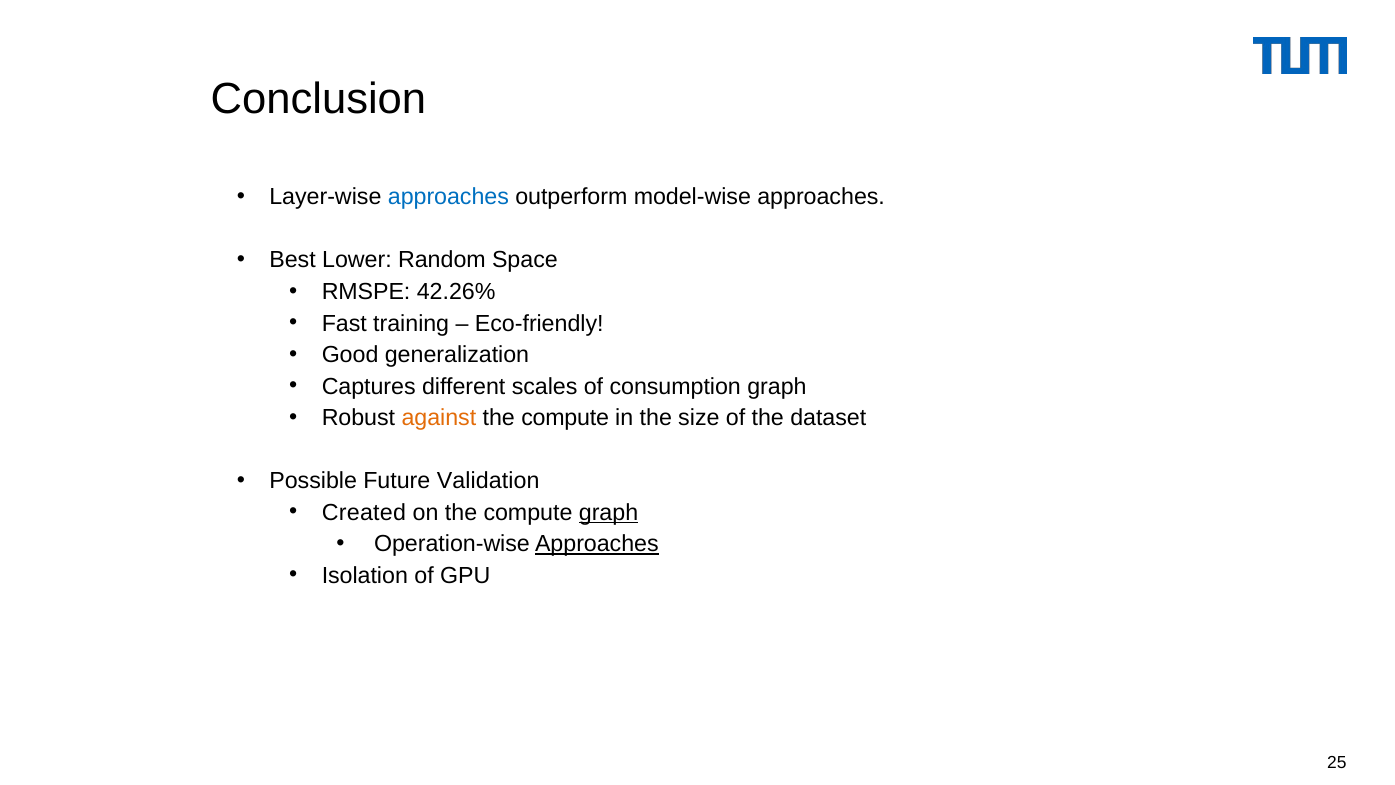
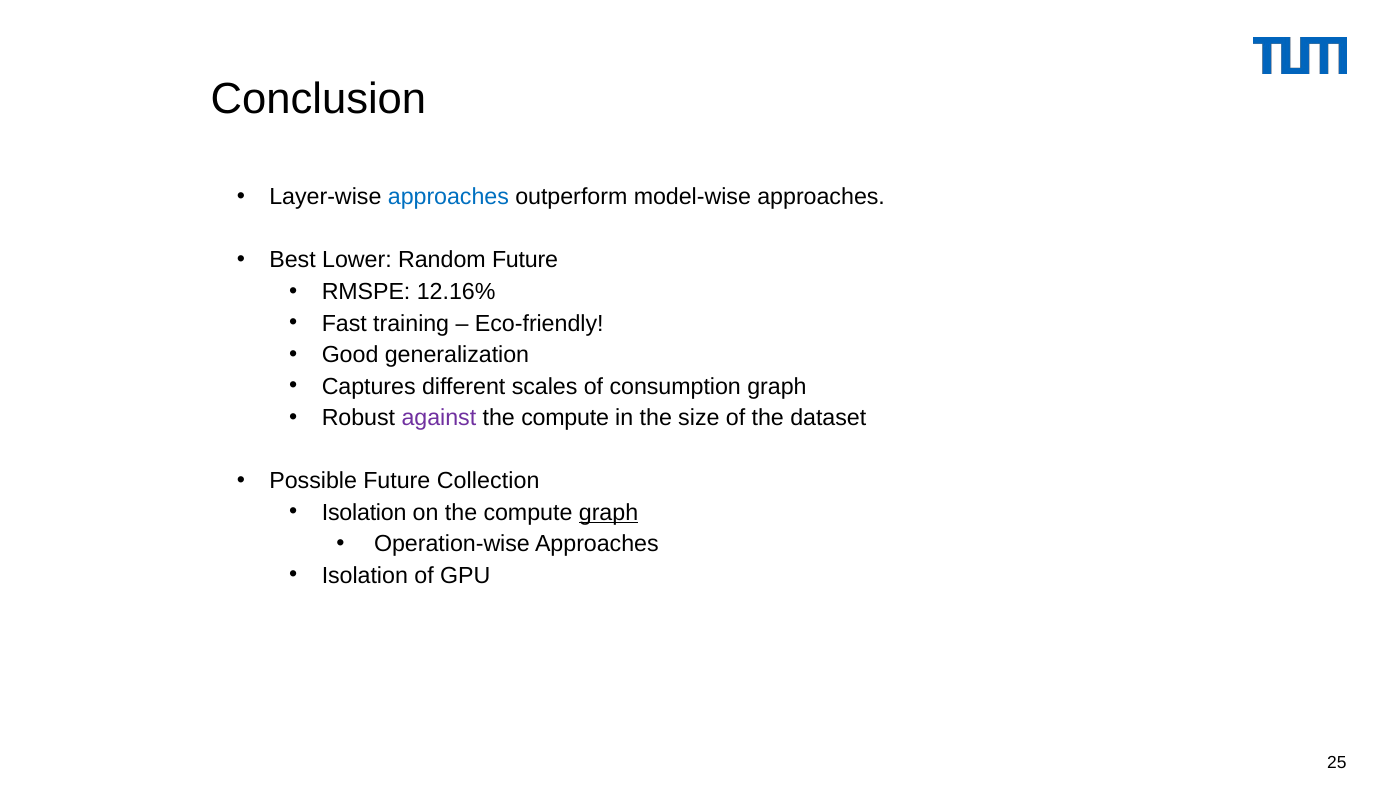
Random Space: Space -> Future (525, 260)
42.26%: 42.26% -> 12.16% (456, 292)
against colour: orange -> purple (439, 418)
Validation: Validation -> Collection (488, 481)
Created: Created -> Isolation (364, 512)
Approaches underline: present -> none (597, 544)
